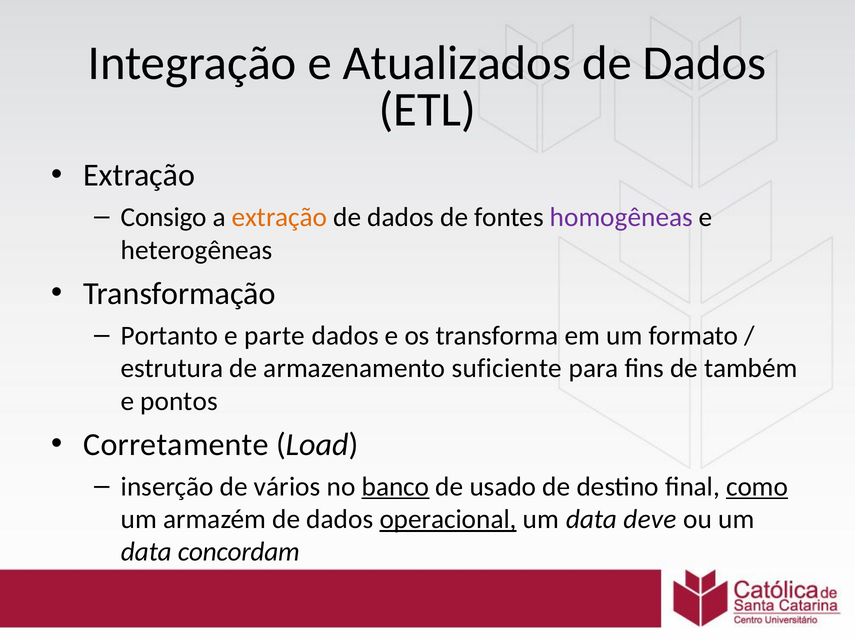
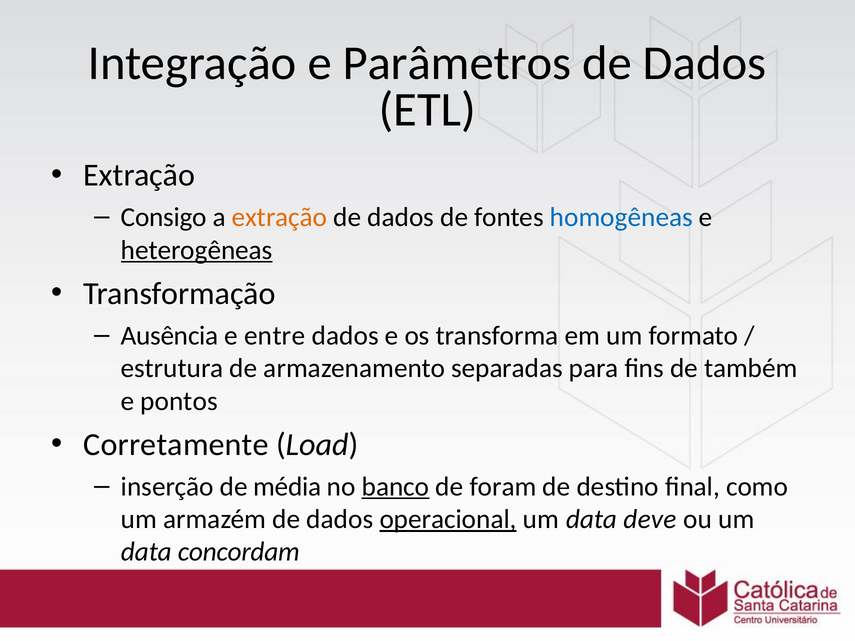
Atualizados: Atualizados -> Parâmetros (457, 63)
homogêneas colour: purple -> blue (621, 217)
heterogêneas underline: none -> present (197, 250)
Portanto: Portanto -> Ausência (169, 336)
parte: parte -> entre (275, 336)
suficiente: suficiente -> separadas (507, 368)
vários: vários -> média (287, 487)
usado: usado -> foram (503, 487)
como underline: present -> none (757, 487)
